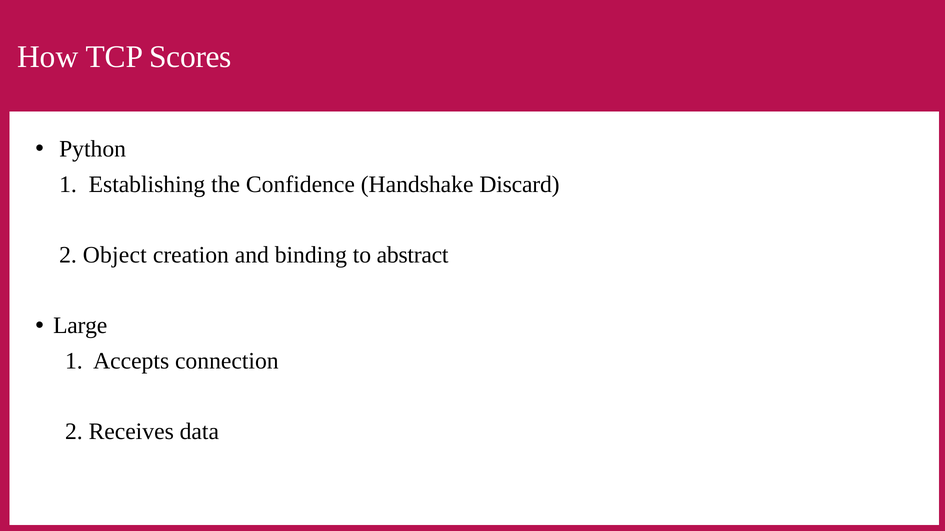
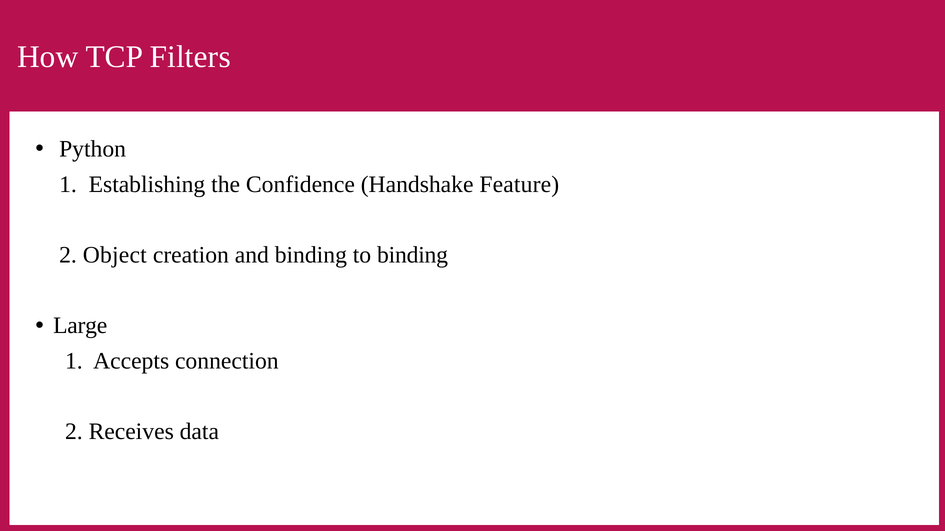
Scores: Scores -> Filters (190, 57)
Discard: Discard -> Feature (519, 185)
to abstract: abstract -> binding (413, 255)
